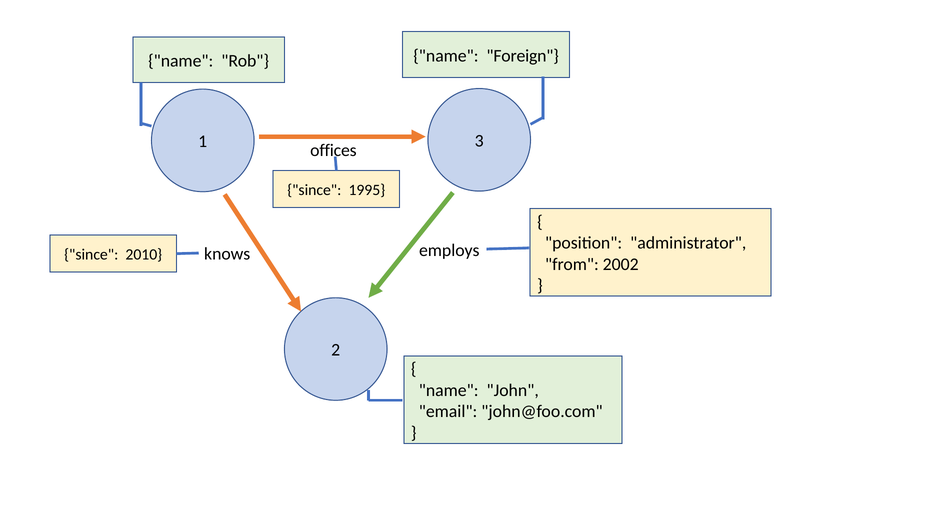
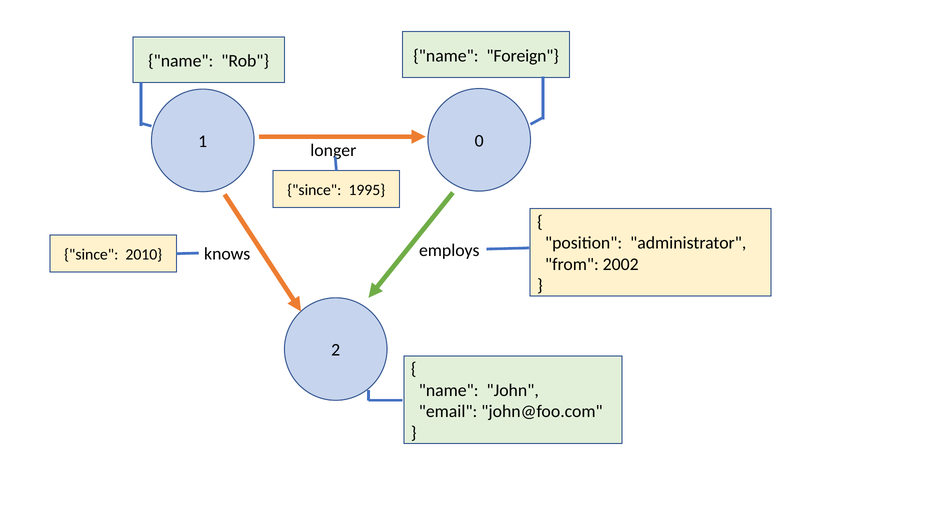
3: 3 -> 0 (479, 141)
offices: offices -> longer (333, 150)
